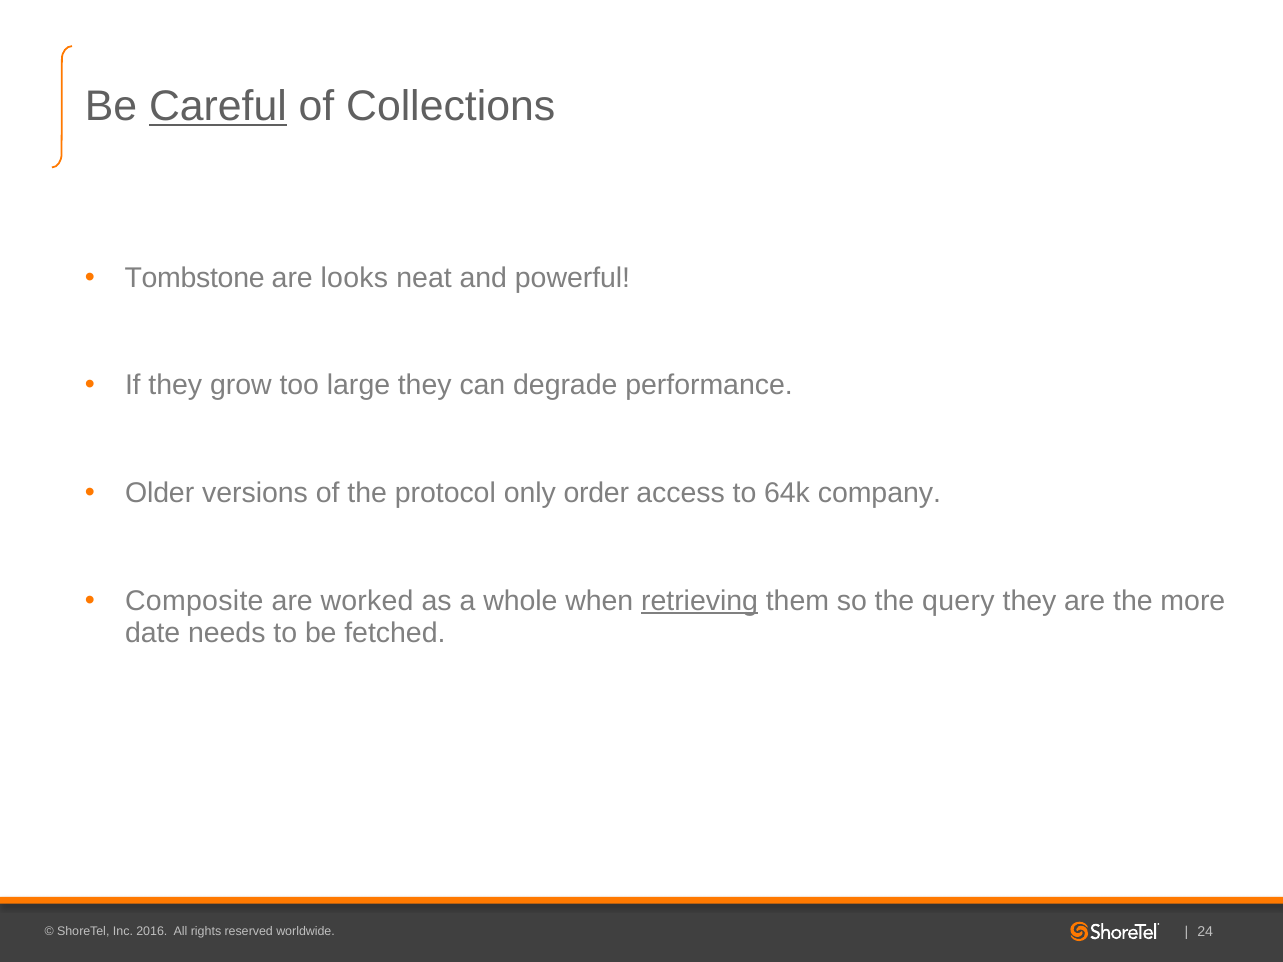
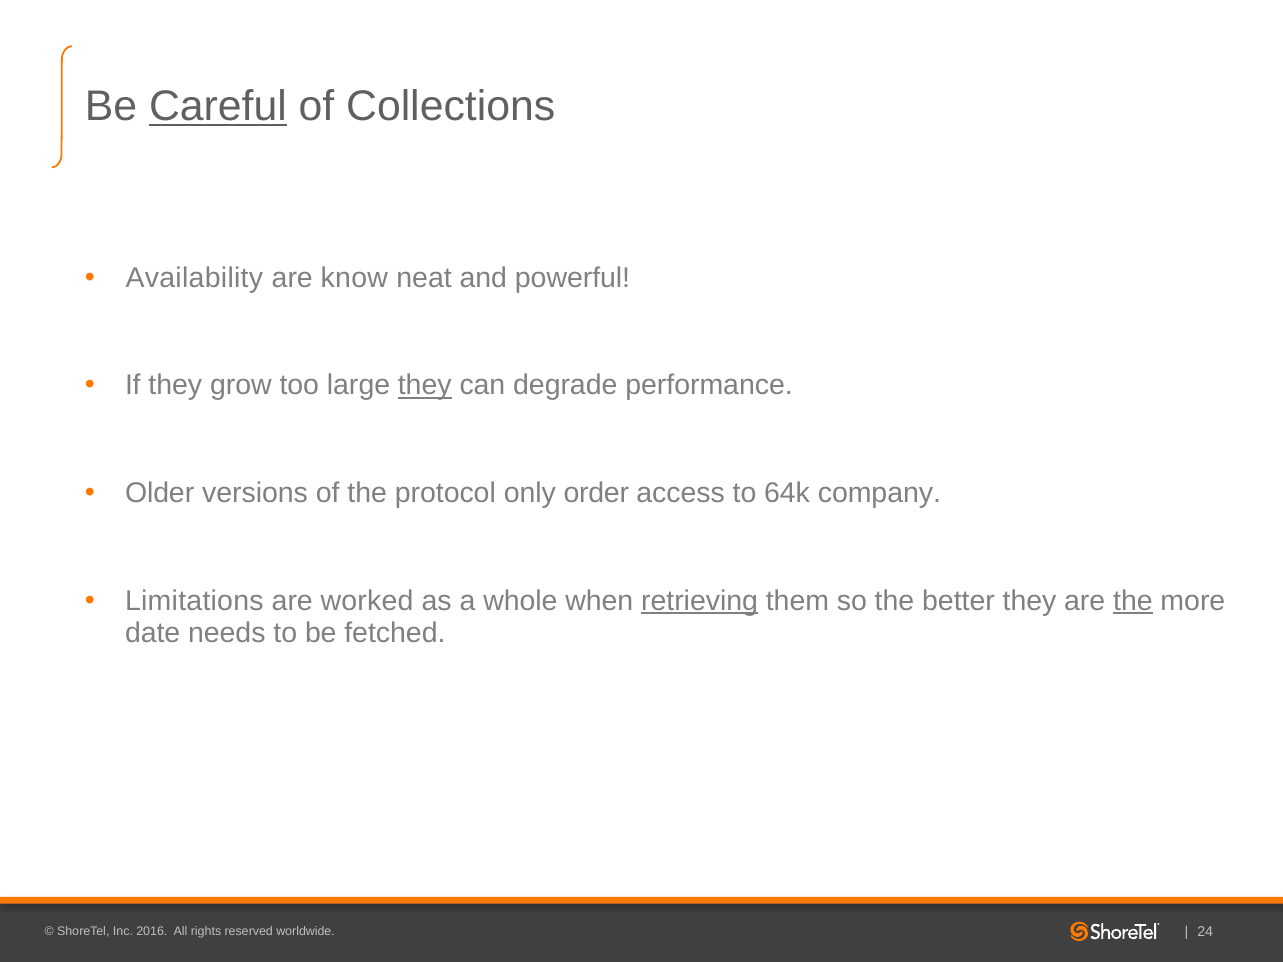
Tombstone: Tombstone -> Availability (194, 278)
looks: looks -> know (354, 278)
they underline: none -> present (425, 386)
Composite: Composite -> Limitations (194, 601)
query: query -> better (959, 601)
the underline: none -> present (1133, 601)
